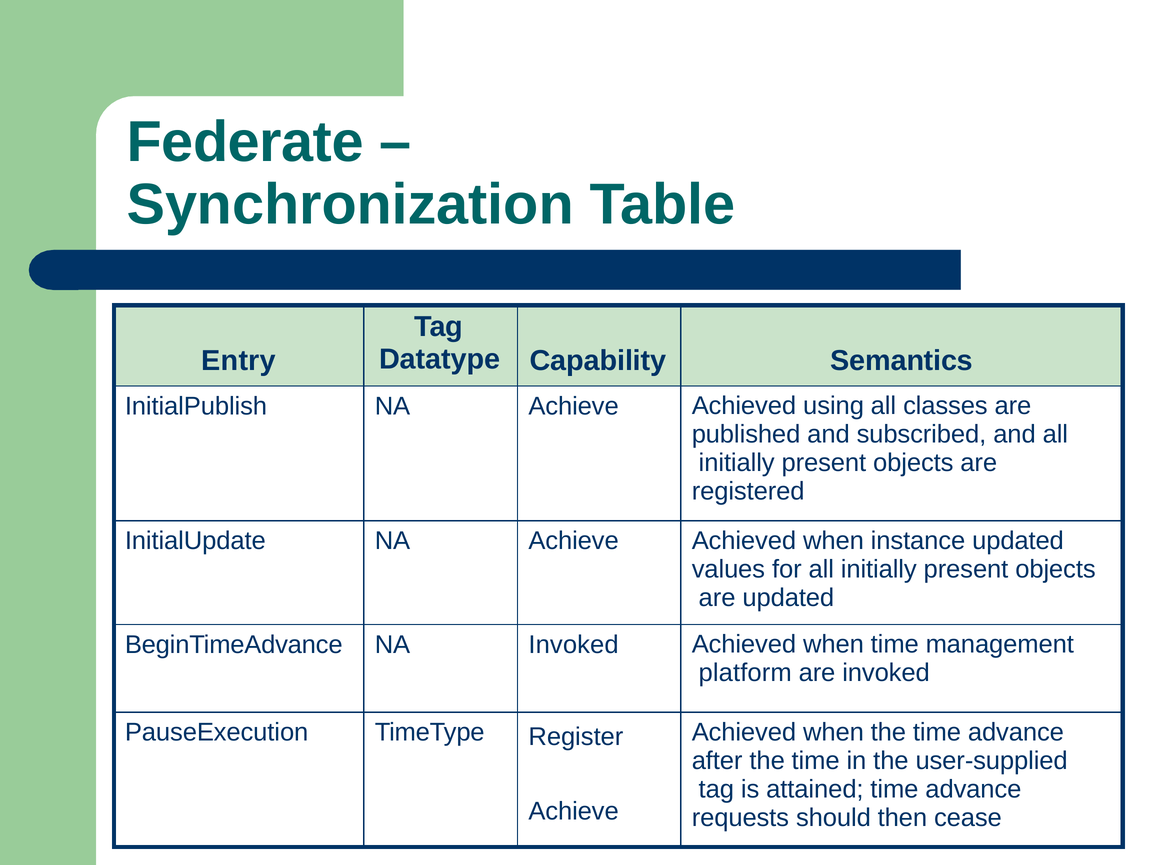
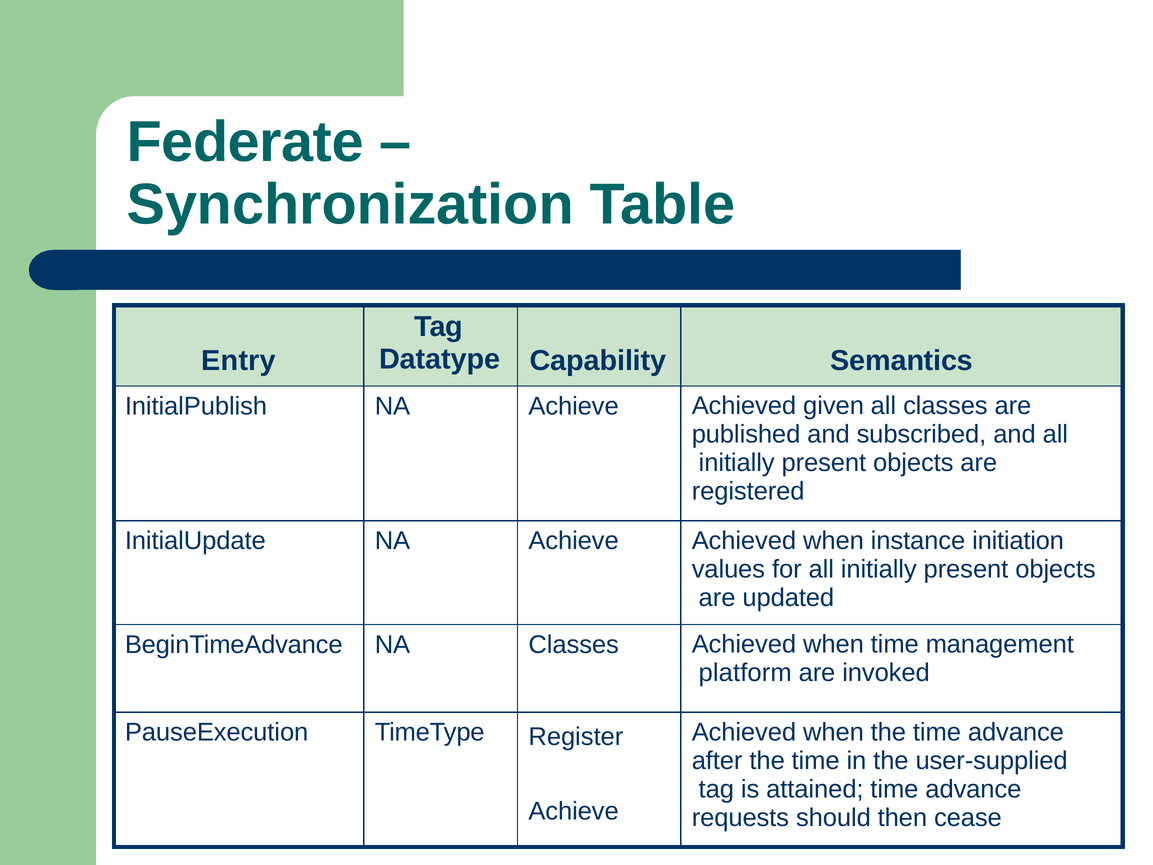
using: using -> given (834, 406)
instance updated: updated -> initiation (1018, 541)
NA Invoked: Invoked -> Classes (574, 645)
